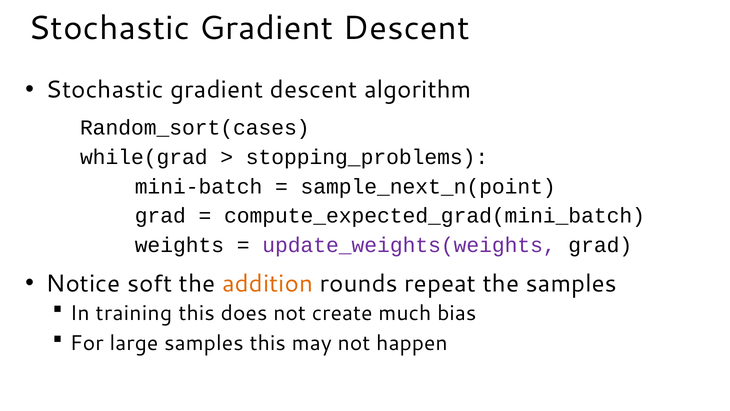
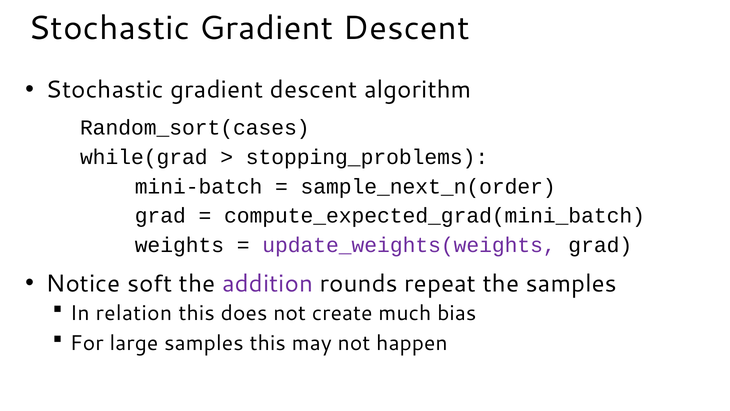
sample_next_n(point: sample_next_n(point -> sample_next_n(order (428, 186)
addition colour: orange -> purple (268, 283)
training: training -> relation (134, 313)
